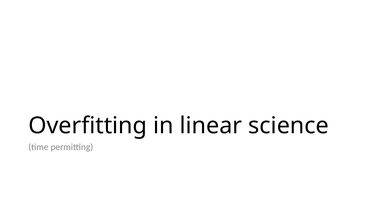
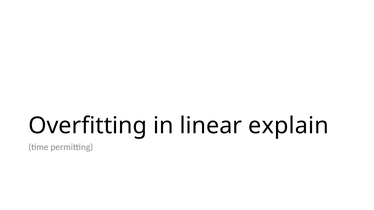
science: science -> explain (288, 126)
